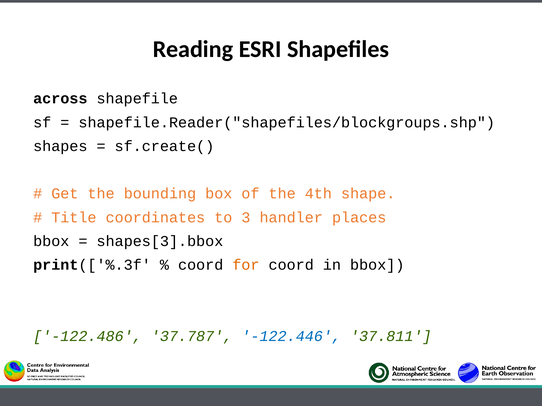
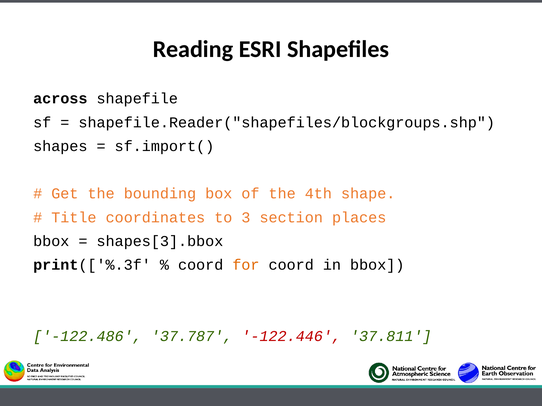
sf.create(: sf.create( -> sf.import( (164, 146)
handler: handler -> section (291, 218)
-122.446 colour: blue -> red (291, 337)
